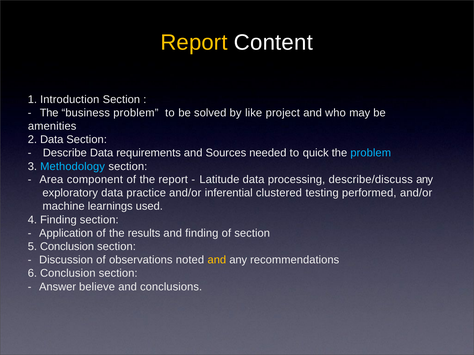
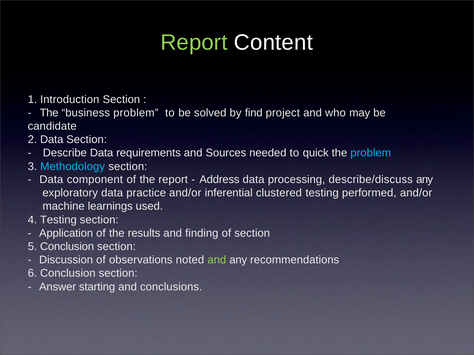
Report colour: yellow -> light green (194, 43)
like: like -> find (254, 113)
amenities: amenities -> candidate (52, 126)
Area: Area -> Data (51, 180)
Latitude: Latitude -> Address (220, 180)
4 Finding: Finding -> Testing (58, 220)
and colour: yellow -> light green (217, 260)
believe: believe -> starting (97, 287)
